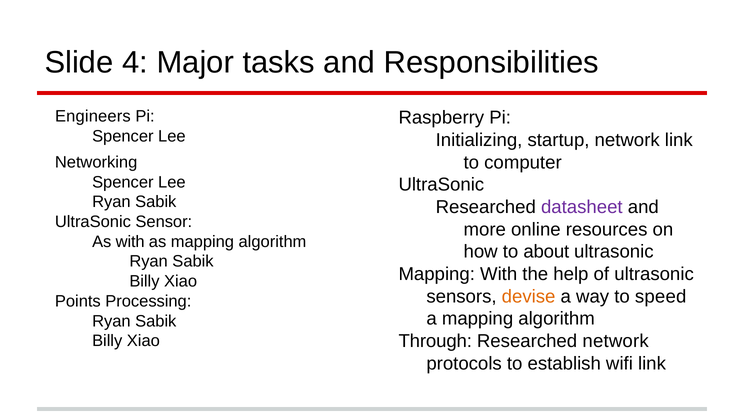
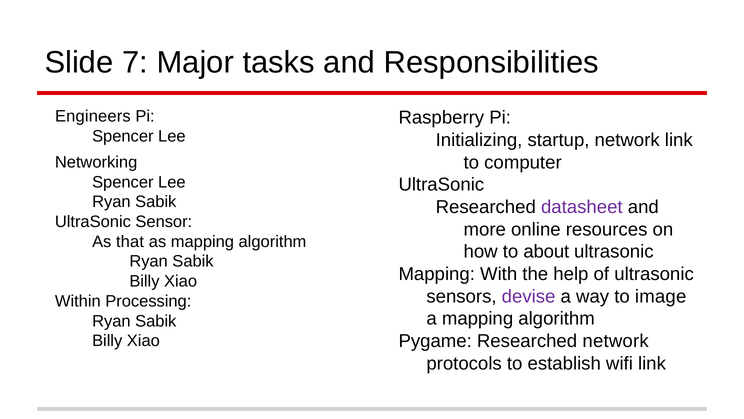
4: 4 -> 7 (135, 63)
As with: with -> that (130, 241)
devise colour: orange -> purple (529, 296)
speed: speed -> image (661, 296)
Points: Points -> Within (78, 301)
Through: Through -> Pygame (435, 341)
